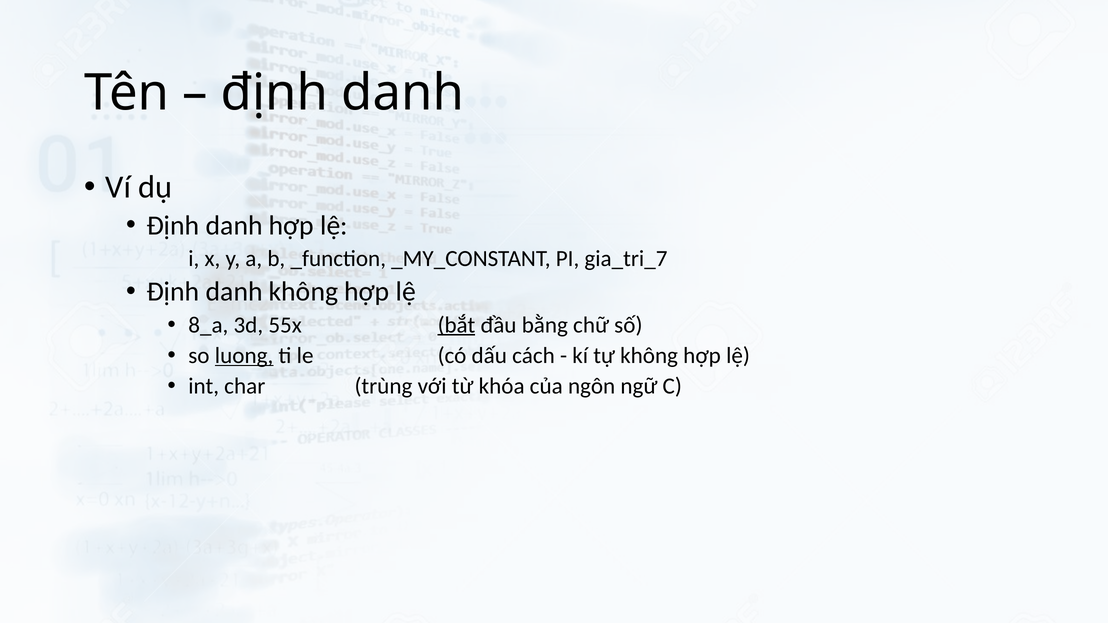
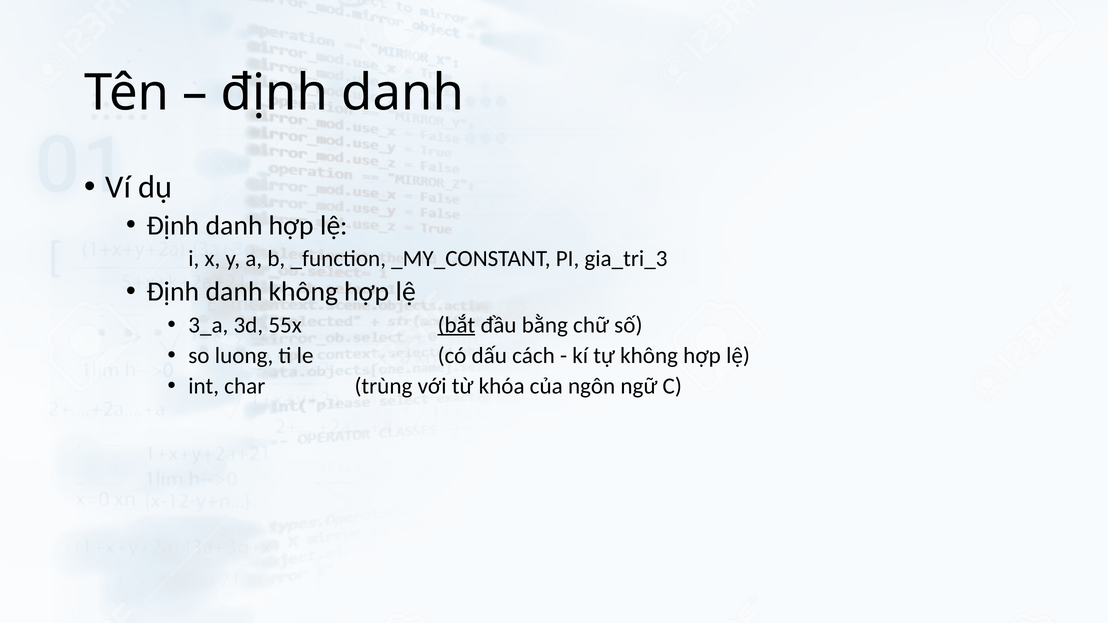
gia_tri_7: gia_tri_7 -> gia_tri_3 (626, 259)
8_a: 8_a -> 3_a (208, 325)
luong underline: present -> none (244, 356)
